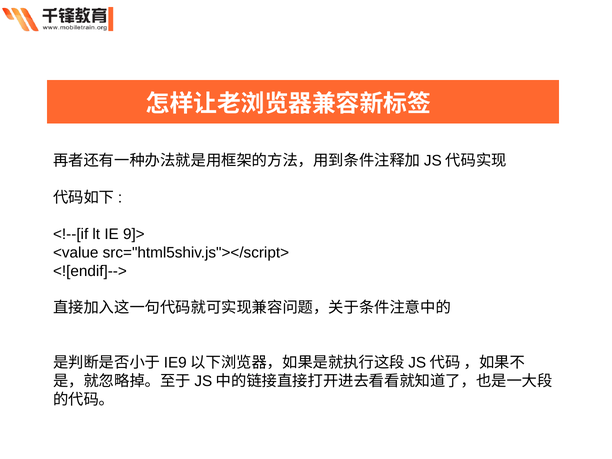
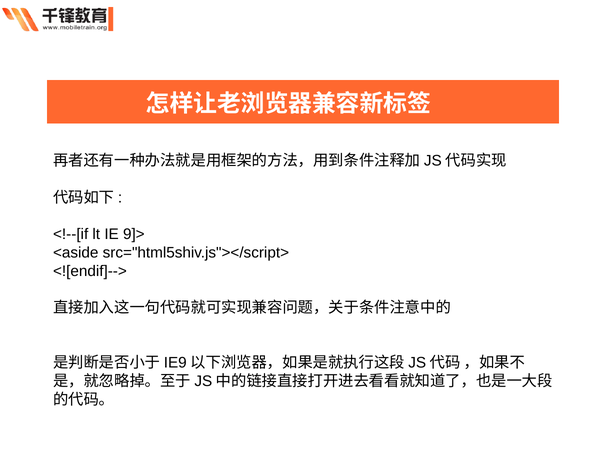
<value: <value -> <aside (76, 253)
